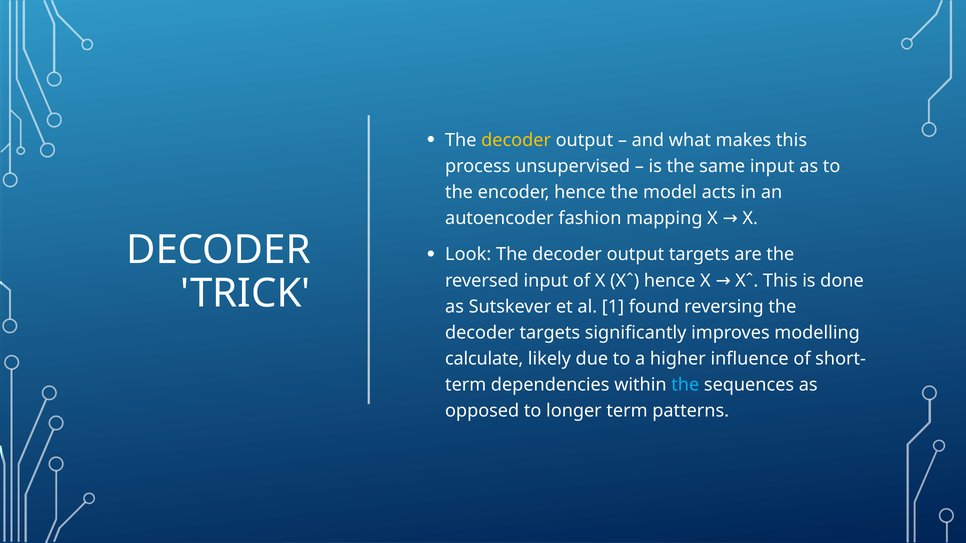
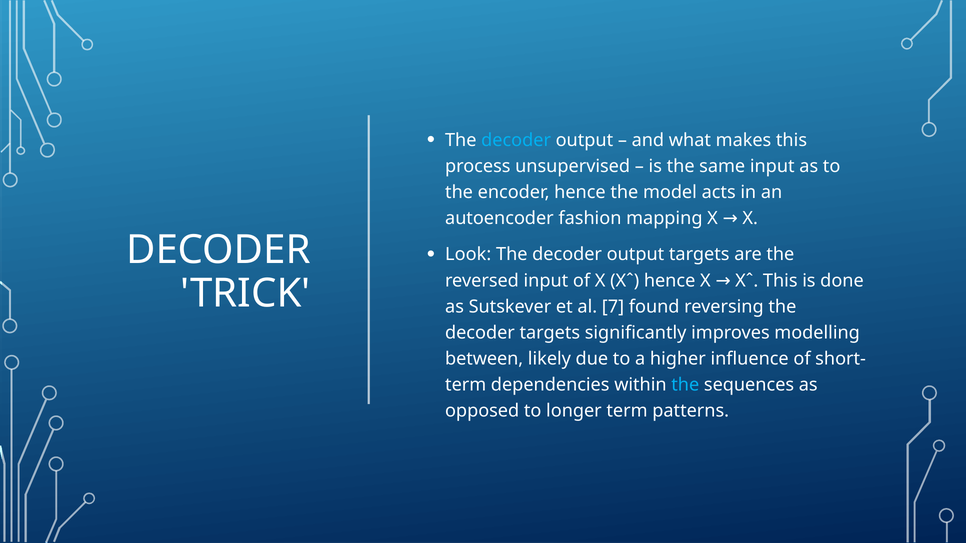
decoder colour: yellow -> light blue (516, 140)
1: 1 -> 7 (613, 307)
calculate: calculate -> between (484, 359)
